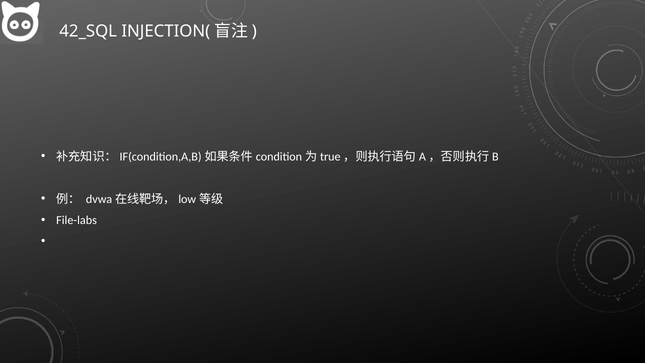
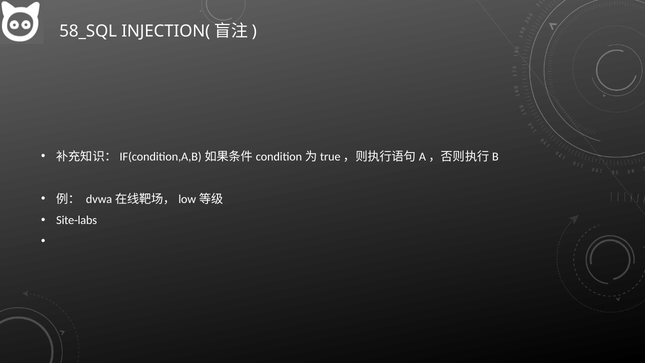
42_SQL: 42_SQL -> 58_SQL (88, 31)
File-labs: File-labs -> Site-labs (77, 220)
